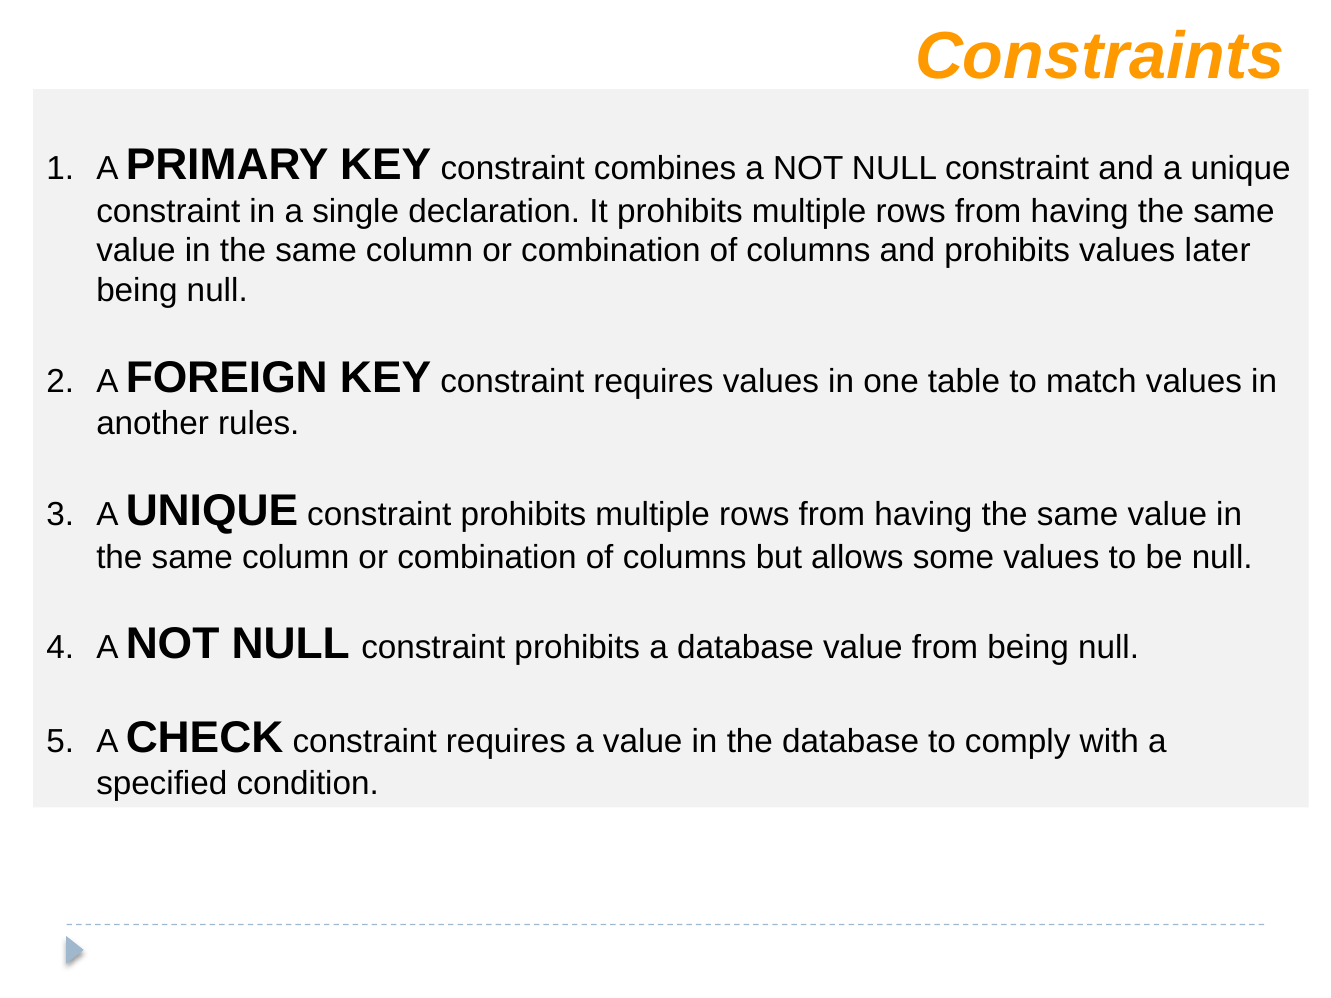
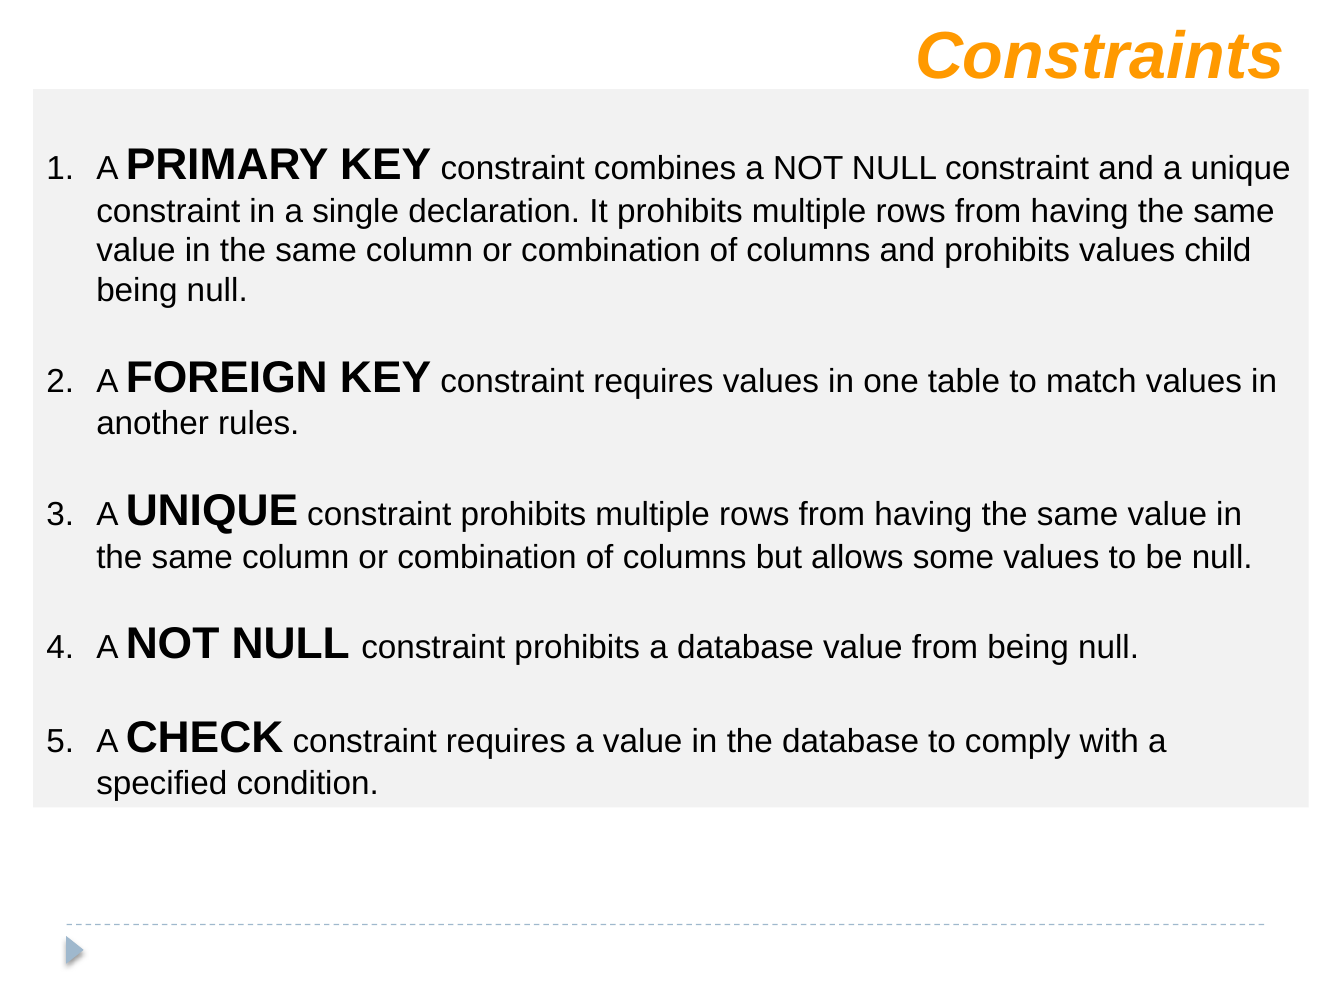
later: later -> child (1218, 251)
